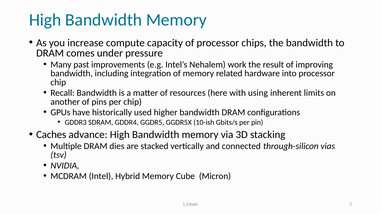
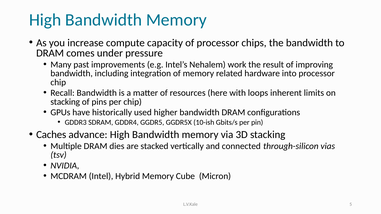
using: using -> loops (258, 93)
another: another -> stacking (65, 102)
